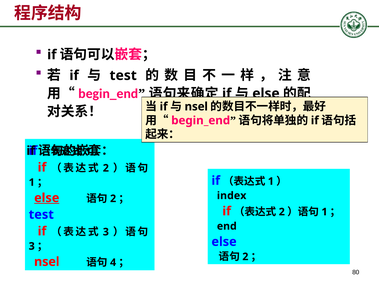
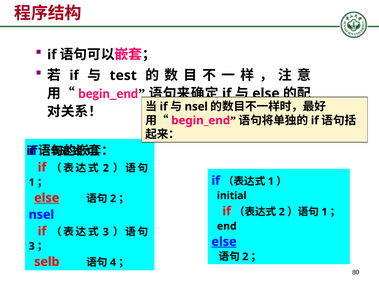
index: index -> initial (232, 196)
test: test -> nsel (41, 215)
else underline: none -> present (224, 242)
nsel: nsel -> selb (47, 262)
